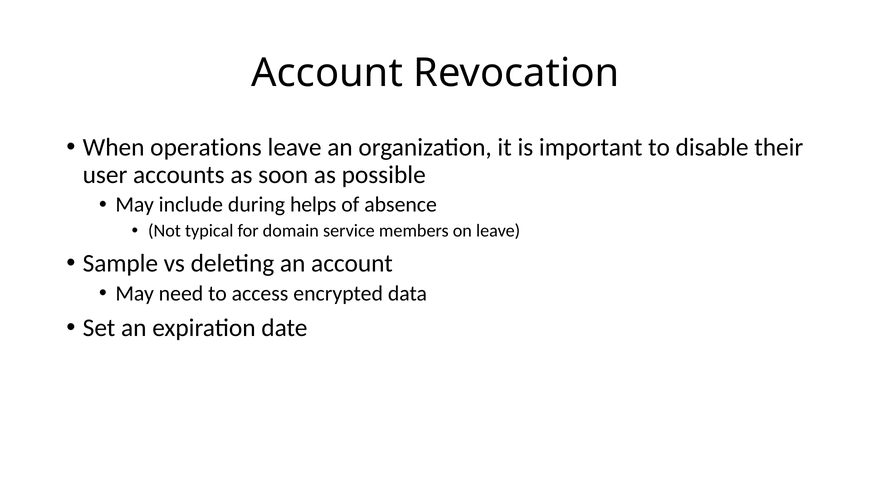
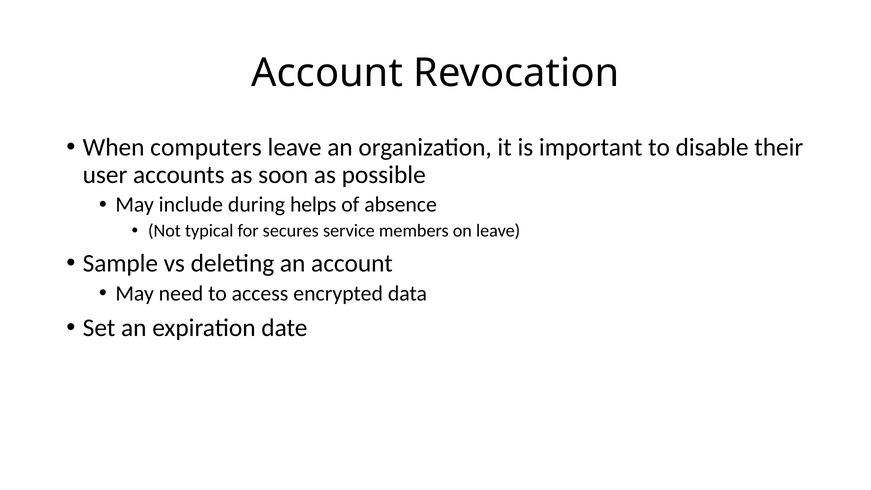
operations: operations -> computers (206, 147)
domain: domain -> secures (291, 231)
